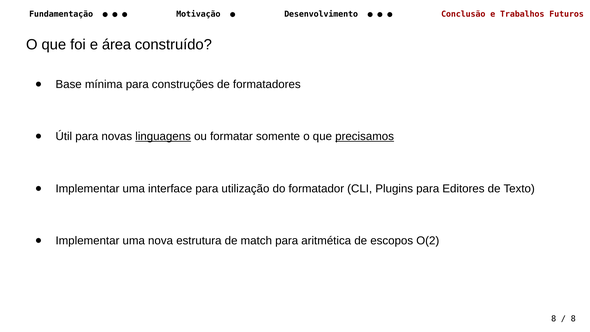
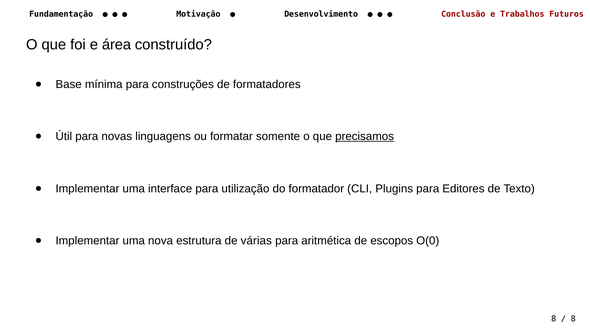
linguagens underline: present -> none (163, 136)
match: match -> várias (256, 241)
O(2: O(2 -> O(0 (428, 241)
